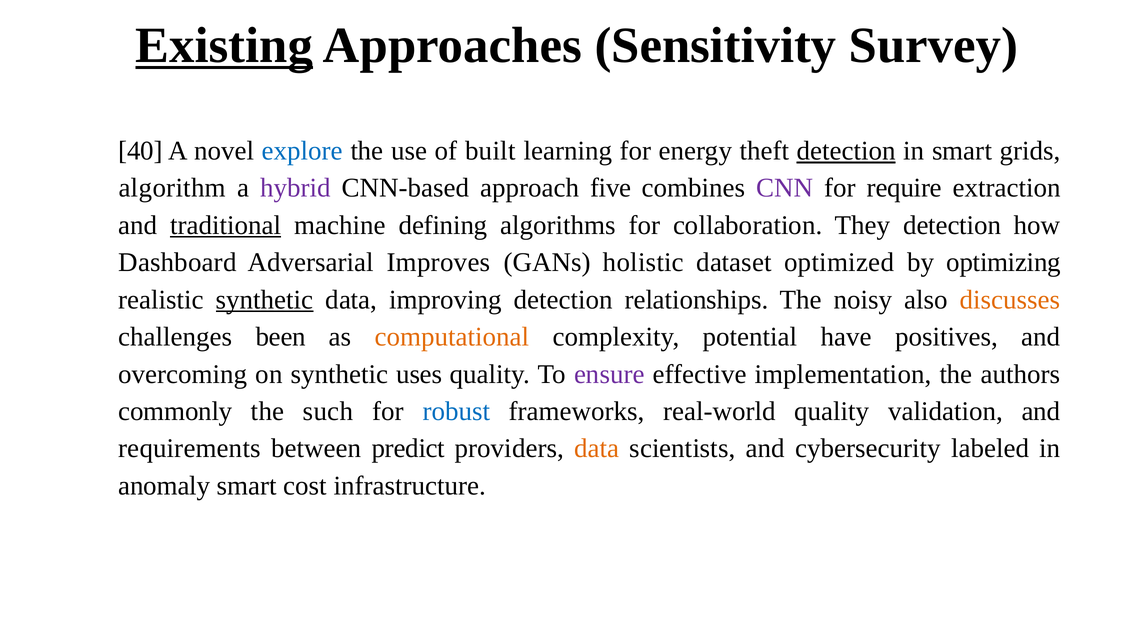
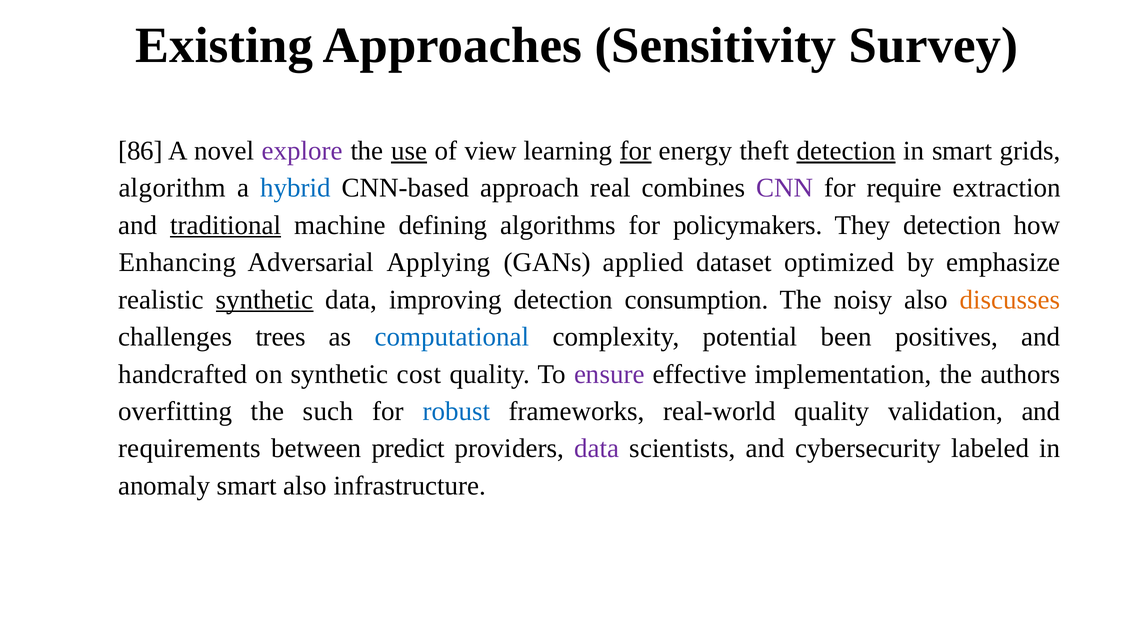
Existing underline: present -> none (224, 45)
40: 40 -> 86 (140, 151)
explore colour: blue -> purple (302, 151)
use underline: none -> present (409, 151)
built: built -> view (491, 151)
for underline: none -> present (636, 151)
hybrid colour: purple -> blue (296, 188)
five: five -> real (611, 188)
collaboration: collaboration -> policymakers (748, 225)
Dashboard: Dashboard -> Enhancing (177, 262)
Improves: Improves -> Applying (439, 262)
holistic: holistic -> applied (643, 262)
optimizing: optimizing -> emphasize (1003, 262)
relationships: relationships -> consumption (697, 300)
been: been -> trees (281, 337)
computational colour: orange -> blue (452, 337)
have: have -> been (846, 337)
overcoming: overcoming -> handcrafted (183, 374)
uses: uses -> cost (419, 374)
commonly: commonly -> overfitting (175, 411)
data colour: orange -> purple (597, 449)
smart cost: cost -> also (305, 486)
